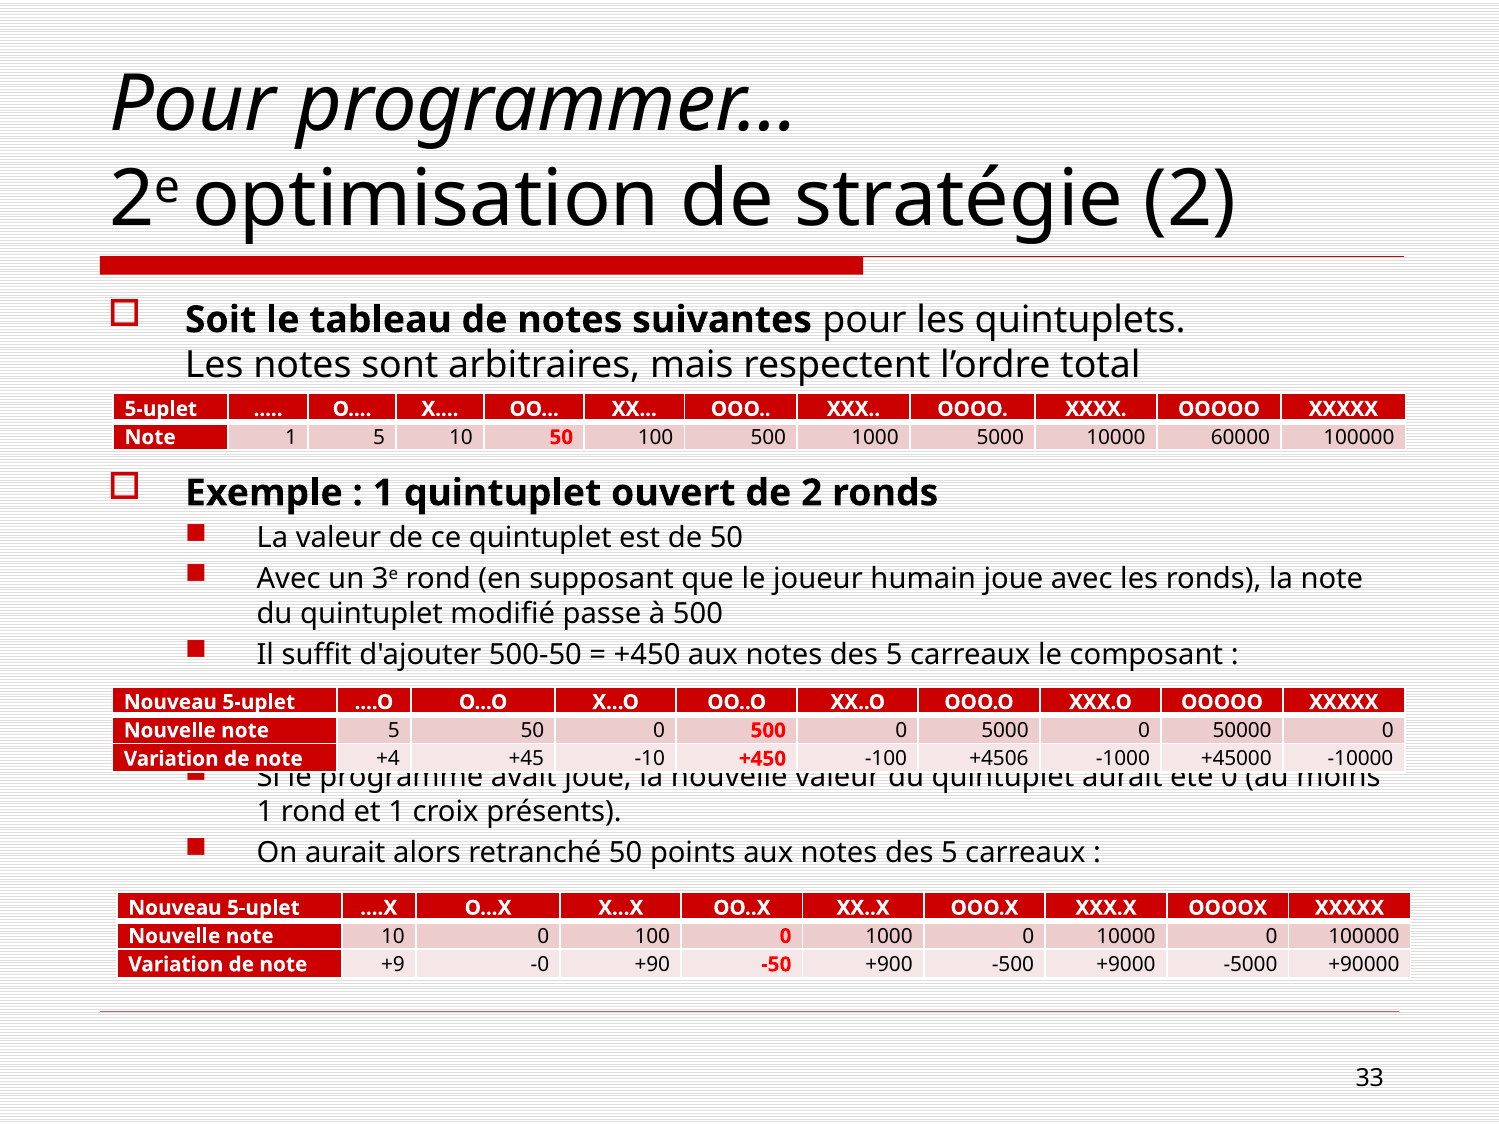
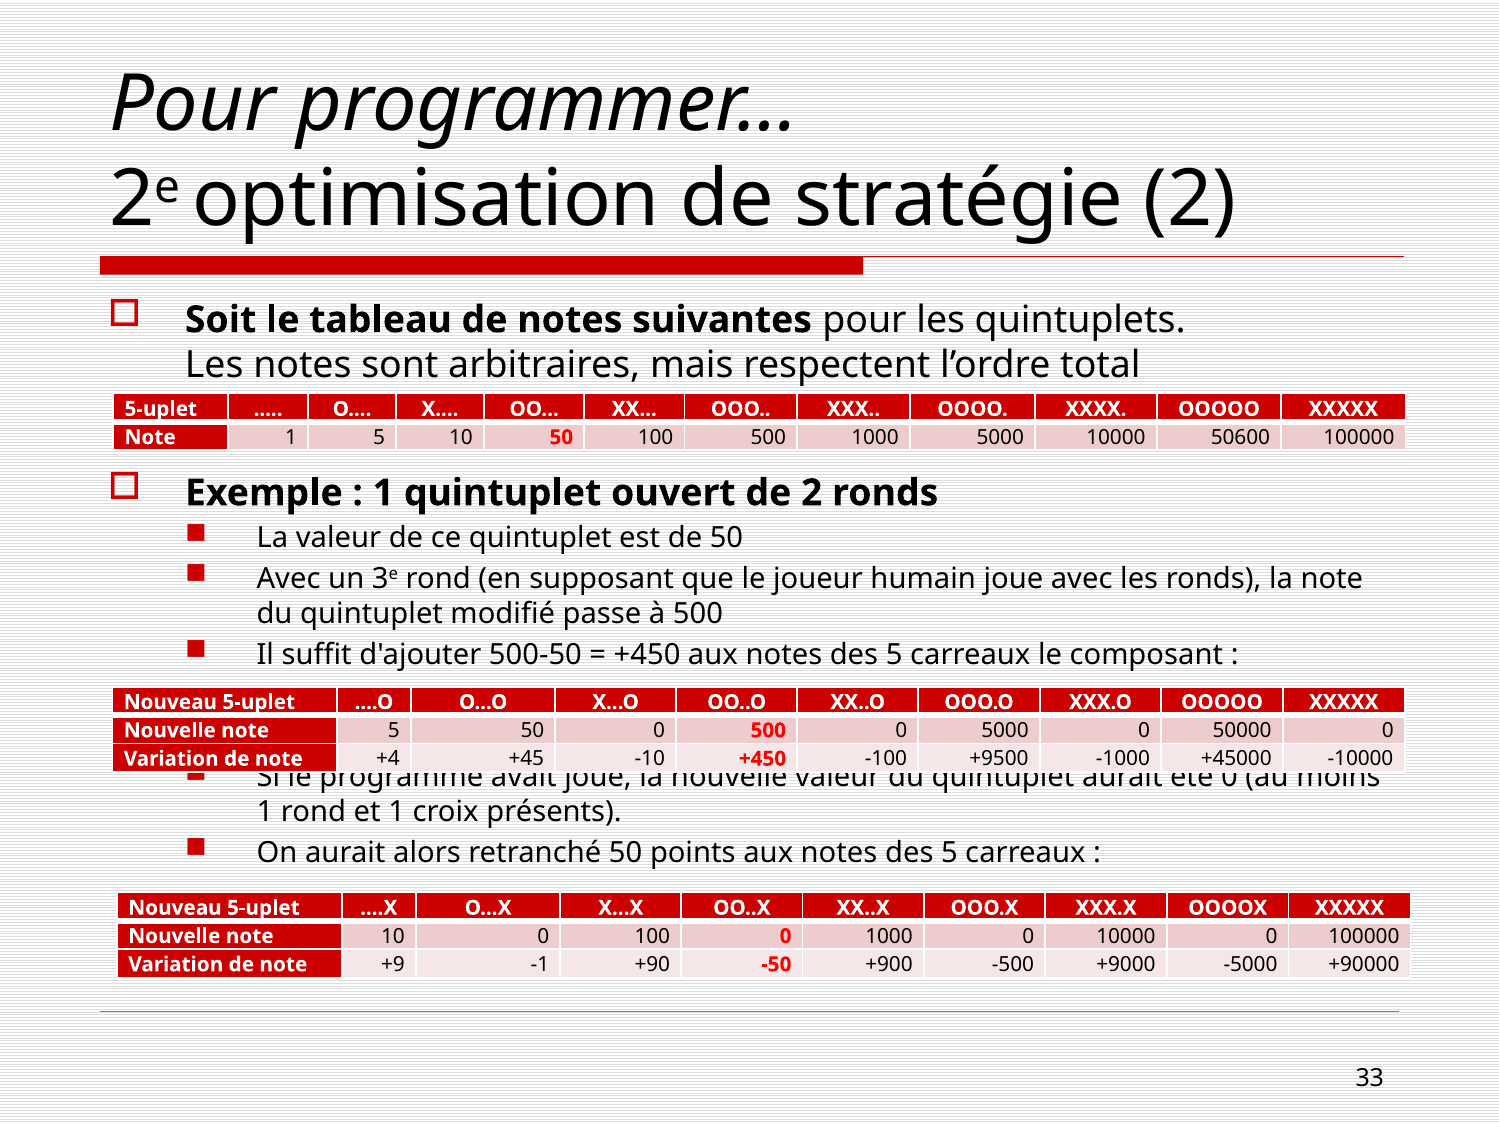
60000: 60000 -> 50600 (1240, 437)
+4506: +4506 -> +9500 (999, 759)
-0: -0 -> -1 (540, 965)
